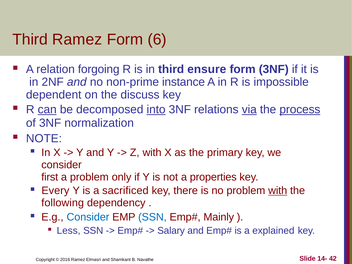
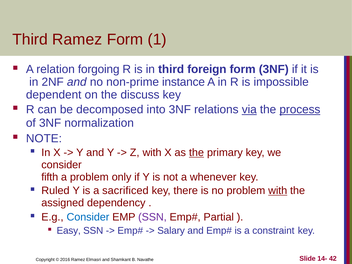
6: 6 -> 1 (157, 39)
ensure: ensure -> foreign (207, 69)
can underline: present -> none (47, 110)
into underline: present -> none (156, 110)
the underline: none -> present (196, 153)
first: first -> fifth (50, 177)
properties: properties -> whenever (213, 177)
Every: Every -> Ruled (55, 191)
following: following -> assigned (63, 203)
SSN colour: blue -> purple (152, 217)
Mainly: Mainly -> Partial (219, 217)
Less: Less -> Easy (69, 231)
explained: explained -> constraint (273, 231)
